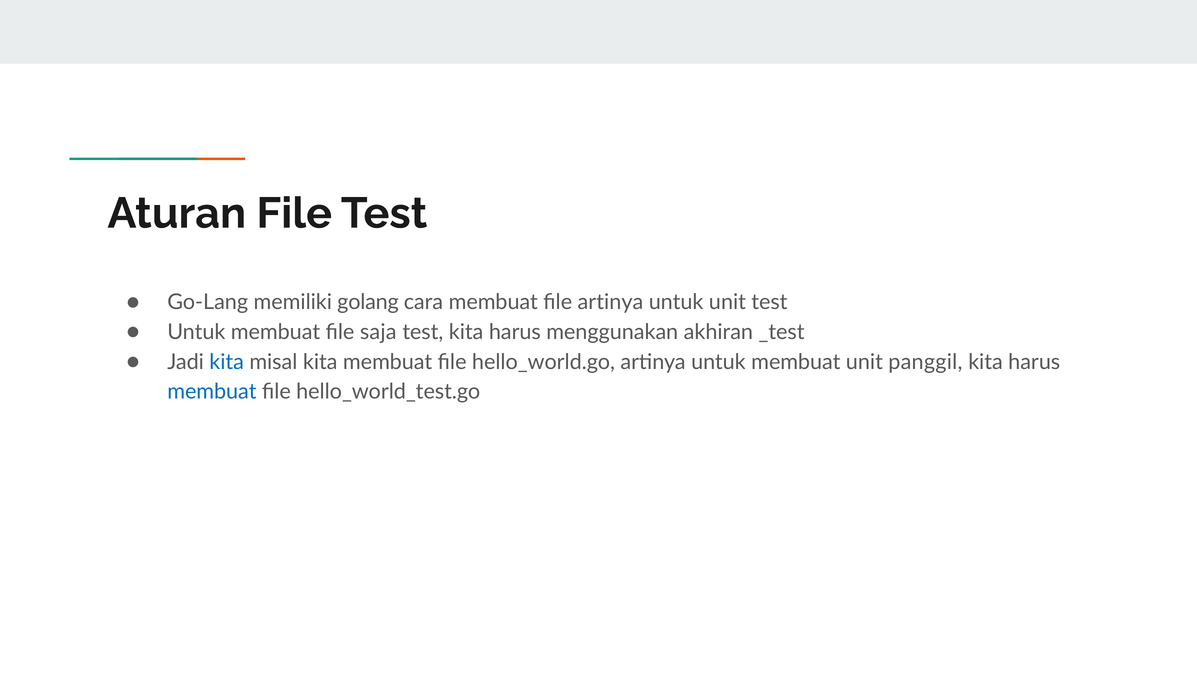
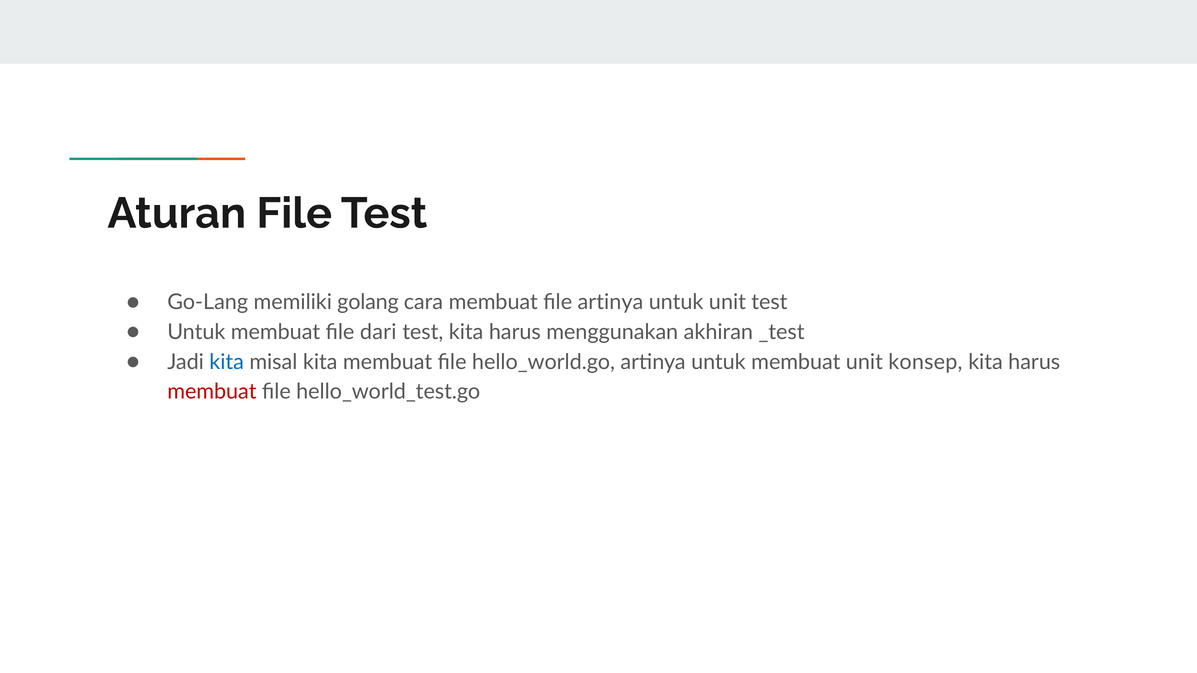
saja: saja -> dari (378, 332)
panggil: panggil -> konsep (925, 362)
membuat colour: blue -> red (212, 392)
